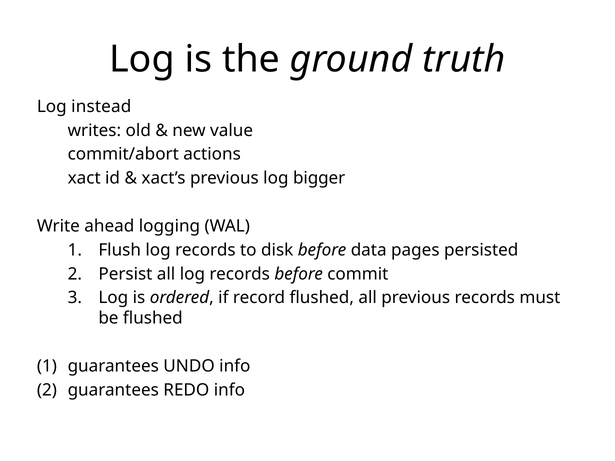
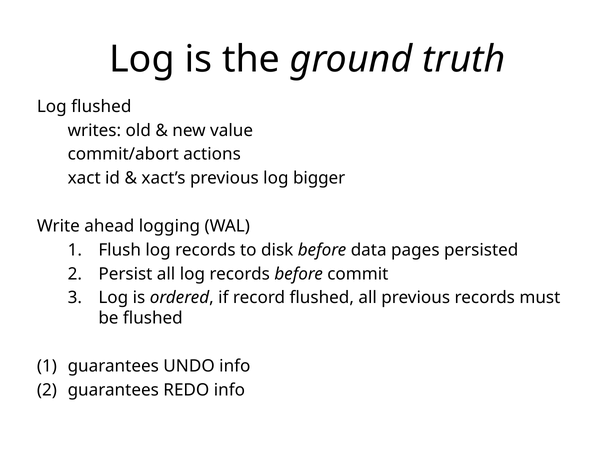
Log instead: instead -> flushed (101, 107)
